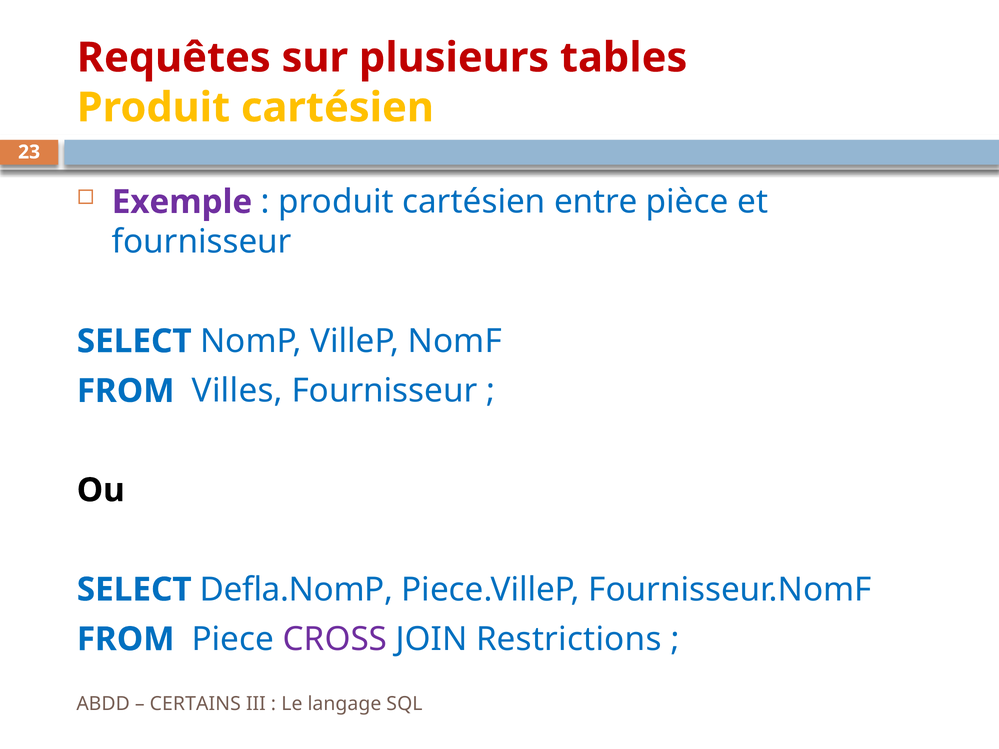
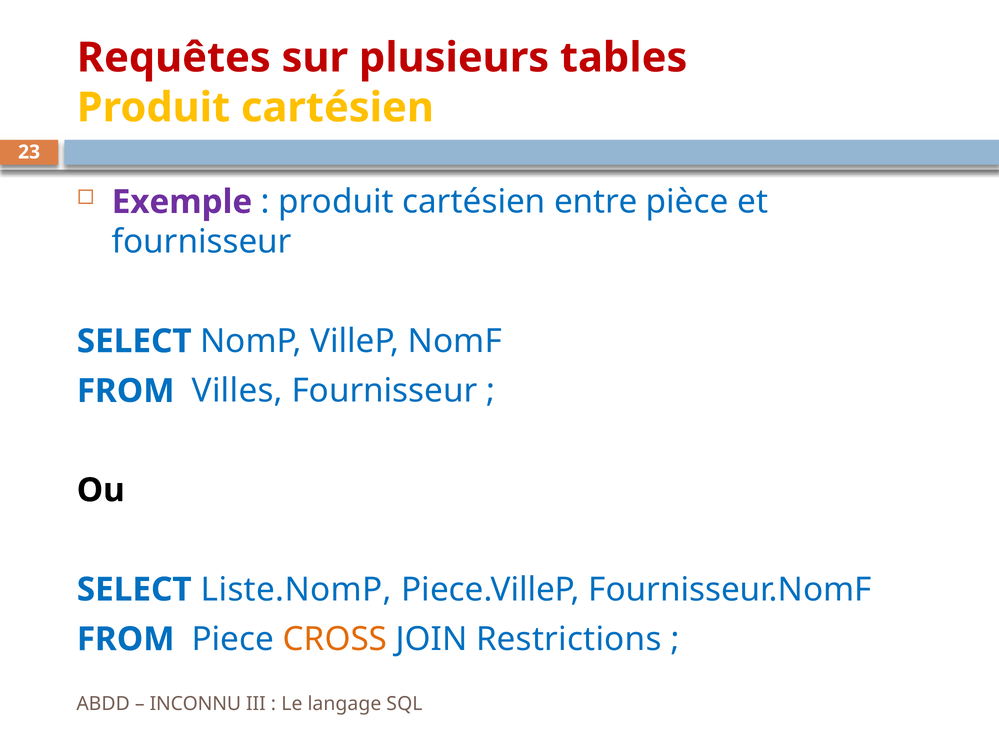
Defla.NomP: Defla.NomP -> Liste.NomP (296, 590)
CROSS colour: purple -> orange (335, 639)
CERTAINS: CERTAINS -> INCONNU (195, 704)
